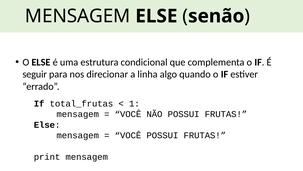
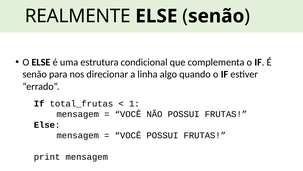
MENSAGEM: MENSAGEM -> REALMENTE (78, 16)
seguir: seguir -> senão (35, 74)
